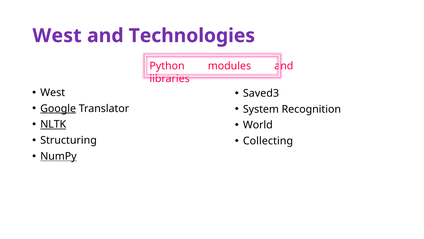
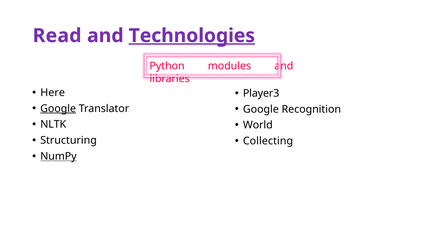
West: West -> Read (57, 36)
Technologies underline: none -> present (192, 36)
West: West -> Here (53, 92)
Saved3: Saved3 -> Player3 (261, 93)
System: System -> Google (261, 109)
NLTK underline: present -> none (53, 124)
